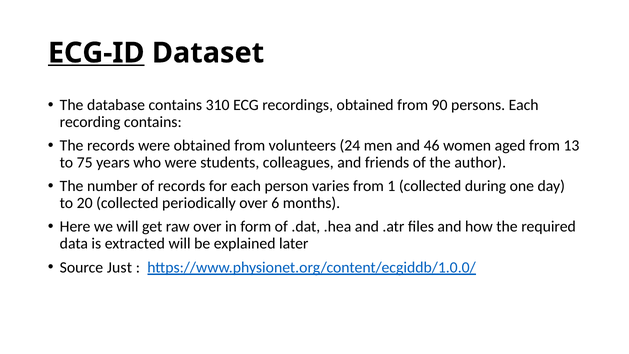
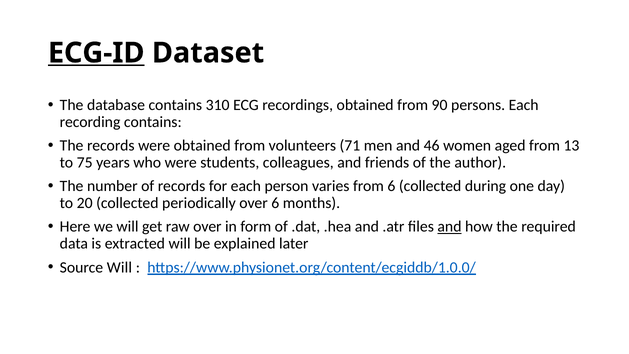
24: 24 -> 71 (350, 145)
from 1: 1 -> 6 (391, 186)
and underline: none -> present (449, 226)
Source Just: Just -> Will (119, 267)
